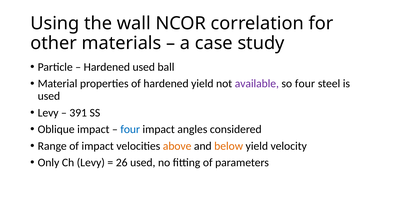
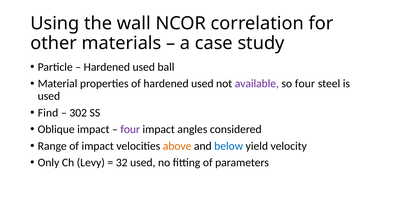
of hardened yield: yield -> used (202, 84)
Levy: Levy -> Find (48, 113)
391: 391 -> 302 (78, 113)
four colour: blue -> purple (130, 130)
below colour: orange -> blue (229, 146)
26: 26 -> 32 (122, 163)
